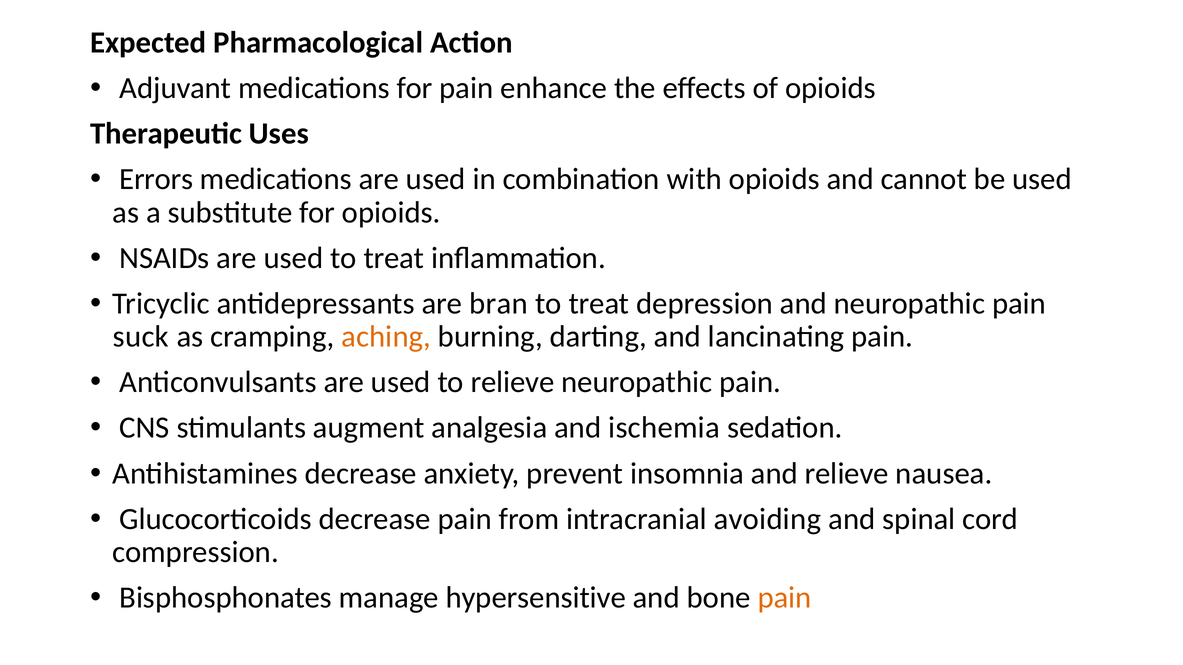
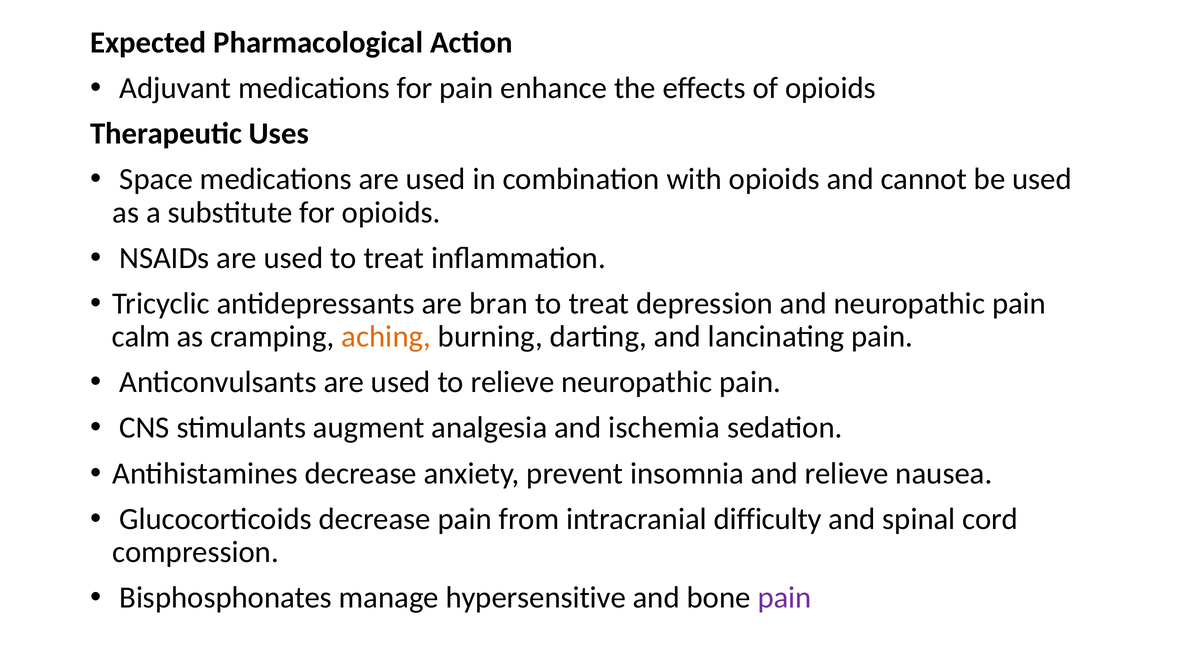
Errors: Errors -> Space (156, 179)
suck: suck -> calm (141, 337)
avoiding: avoiding -> difficulty (768, 519)
pain colour: orange -> purple (785, 598)
